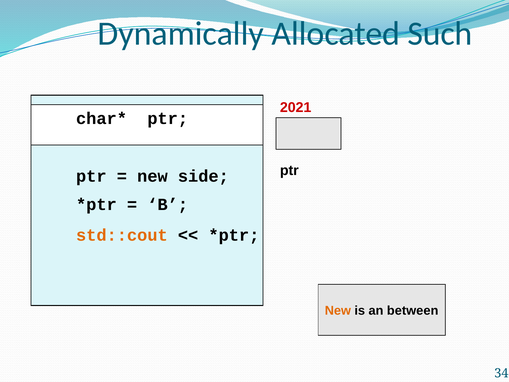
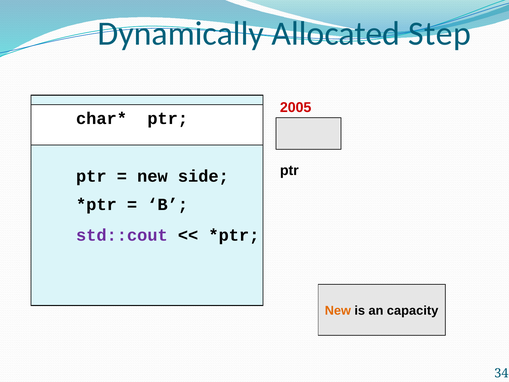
Such: Such -> Step (440, 34)
2021: 2021 -> 2005 (296, 107)
std::cout colour: orange -> purple (122, 235)
between: between -> capacity (413, 311)
